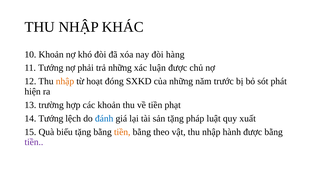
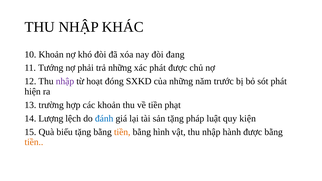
hàng: hàng -> đang (175, 54)
xác luận: luận -> phát (158, 68)
nhập colour: orange -> purple (65, 81)
14 Tướng: Tướng -> Lượng (51, 119)
xuất: xuất -> kiện (248, 119)
theo: theo -> hình (161, 132)
tiền colour: purple -> orange (34, 142)
